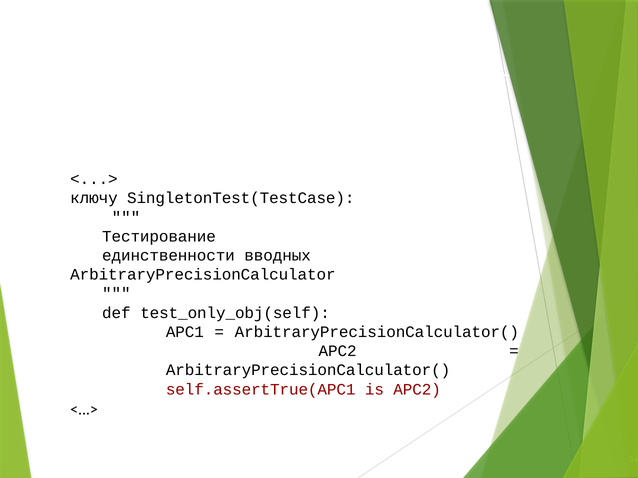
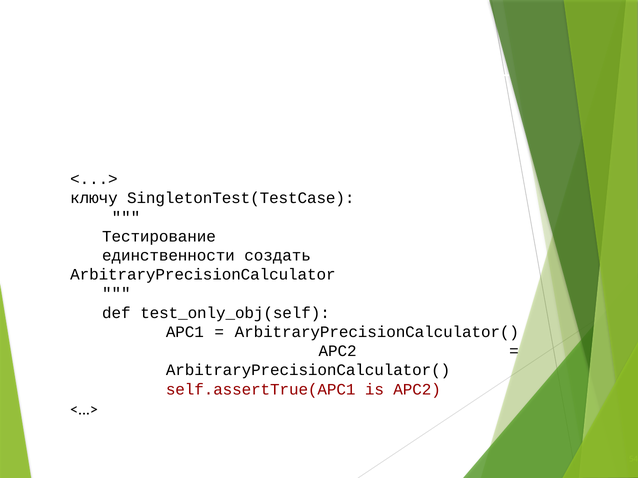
вводных: вводных -> создать (278, 256)
